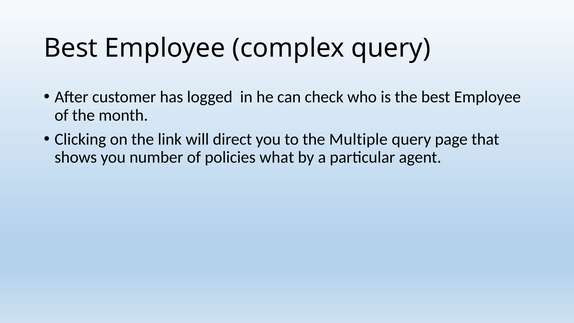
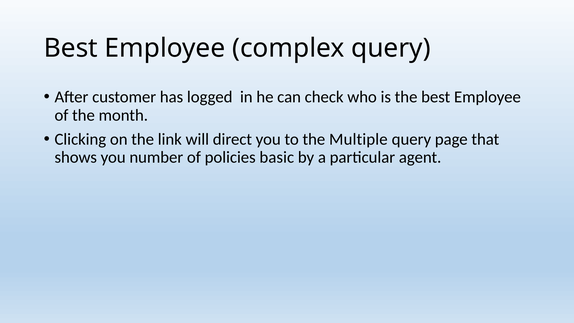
what: what -> basic (277, 157)
